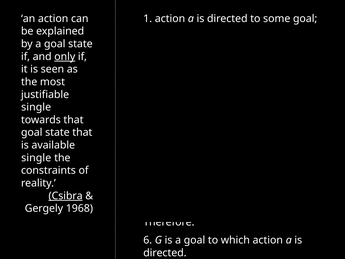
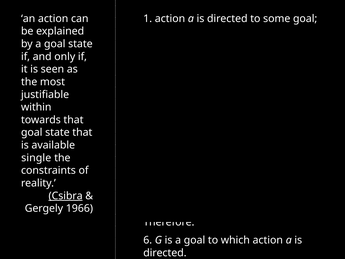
only underline: present -> none (65, 57)
single: single -> within (36, 107)
1968: 1968 -> 1966 (79, 208)
